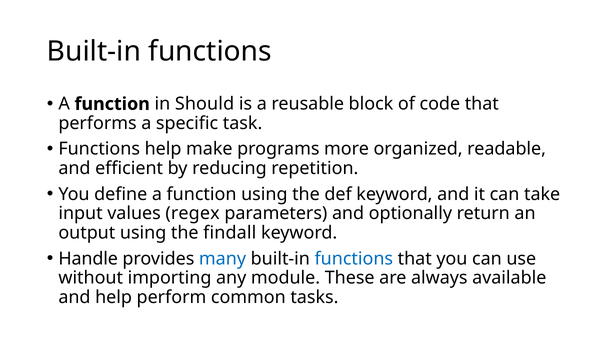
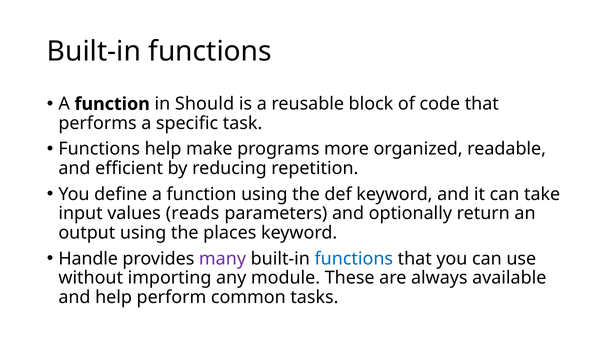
regex: regex -> reads (193, 213)
findall: findall -> places (230, 233)
many colour: blue -> purple (223, 259)
